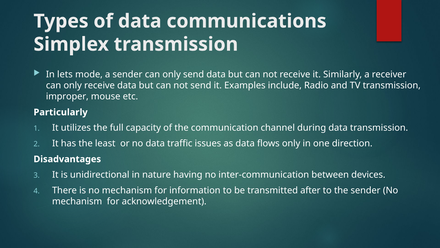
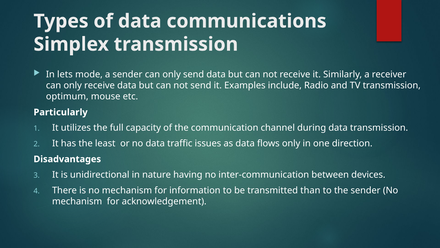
improper: improper -> optimum (67, 96)
after: after -> than (310, 190)
